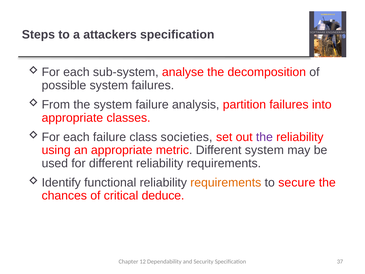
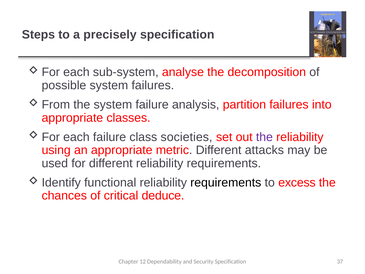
attackers: attackers -> precisely (110, 35)
Different system: system -> attacks (264, 150)
requirements colour: orange -> black (226, 182)
secure: secure -> excess (297, 182)
